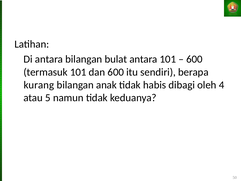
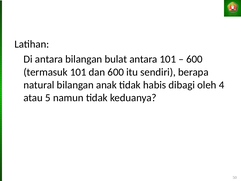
kurang: kurang -> natural (39, 85)
